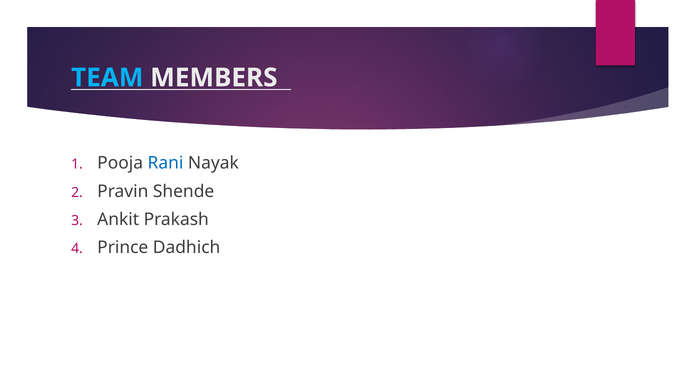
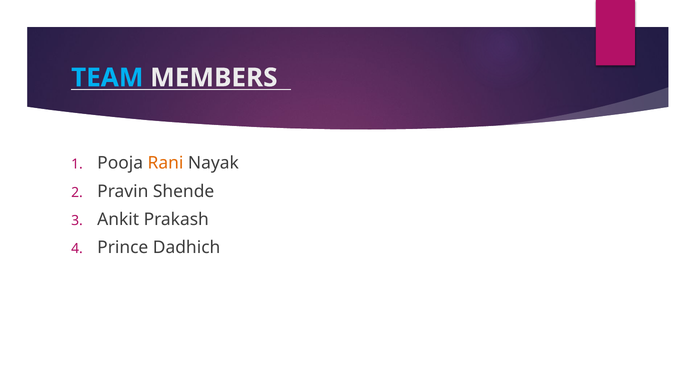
Rani colour: blue -> orange (165, 163)
